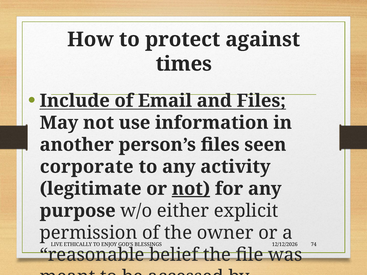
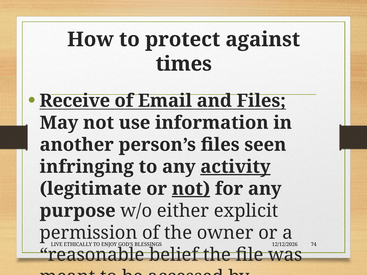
Include: Include -> Receive (75, 101)
corporate: corporate -> infringing (87, 167)
activity underline: none -> present (235, 167)
